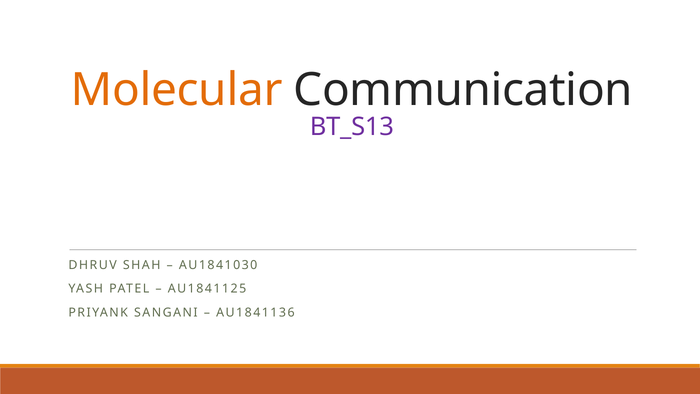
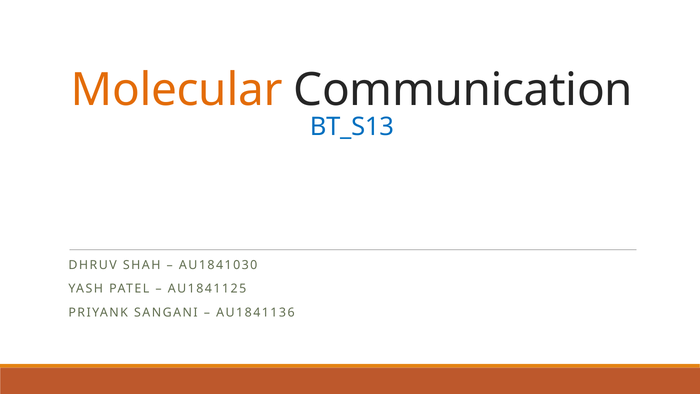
BT_S13 colour: purple -> blue (352, 127)
